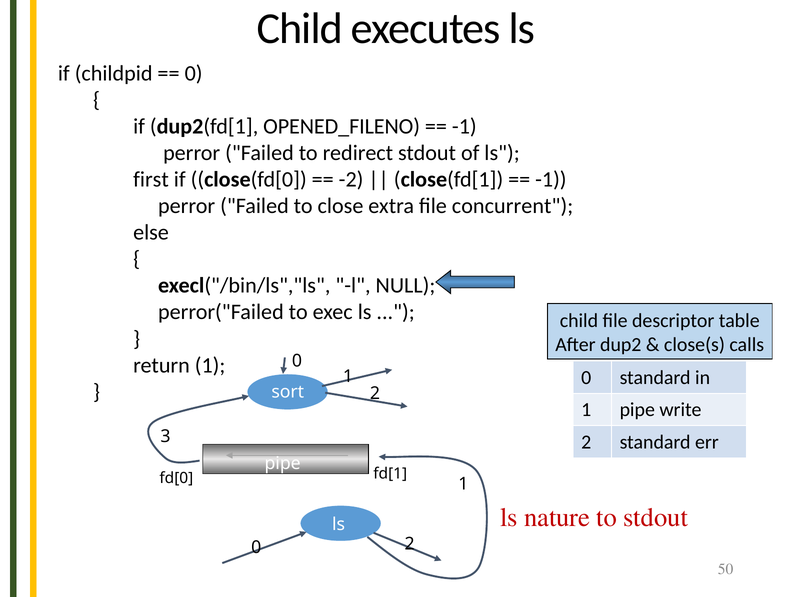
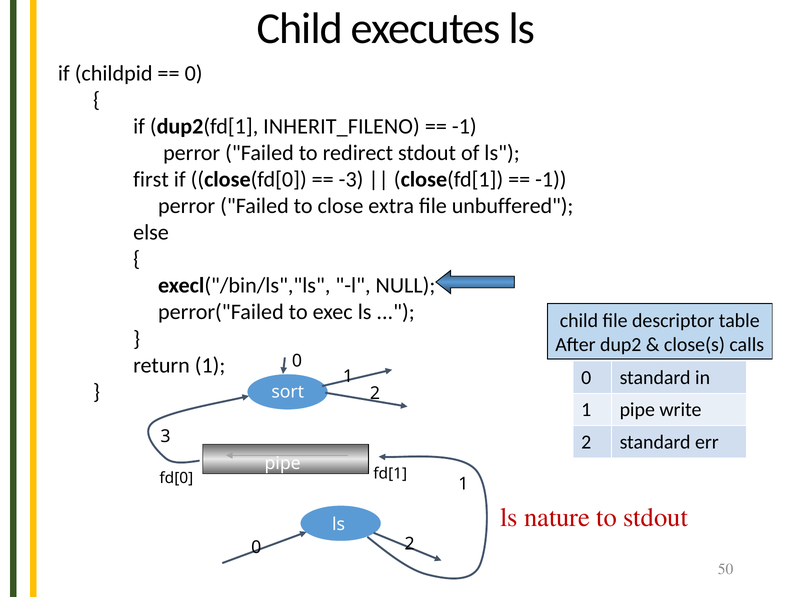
OPENED_FILENO: OPENED_FILENO -> INHERIT_FILENO (342, 126)
-2: -2 -> -3 (351, 179)
concurrent: concurrent -> unbuffered (513, 206)
